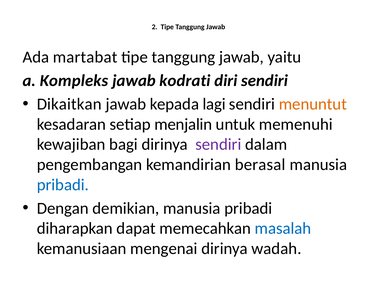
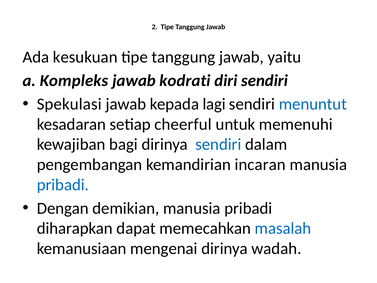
martabat: martabat -> kesukuan (85, 57)
Dikaitkan: Dikaitkan -> Spekulasi (69, 104)
menuntut colour: orange -> blue (313, 104)
menjalin: menjalin -> cheerful (183, 124)
sendiri colour: purple -> blue (218, 144)
berasal: berasal -> incaran (260, 164)
